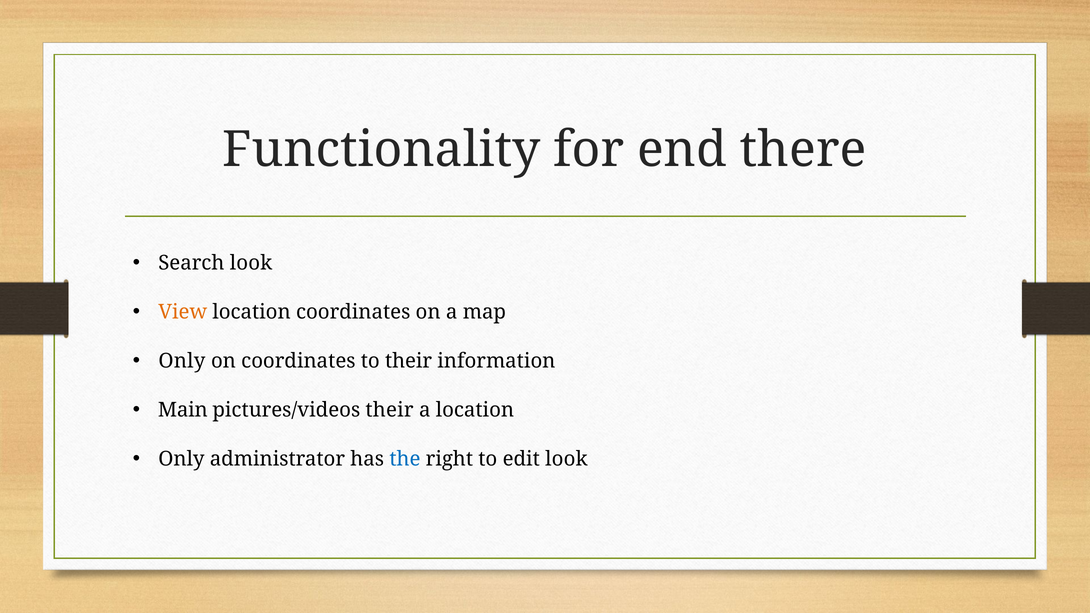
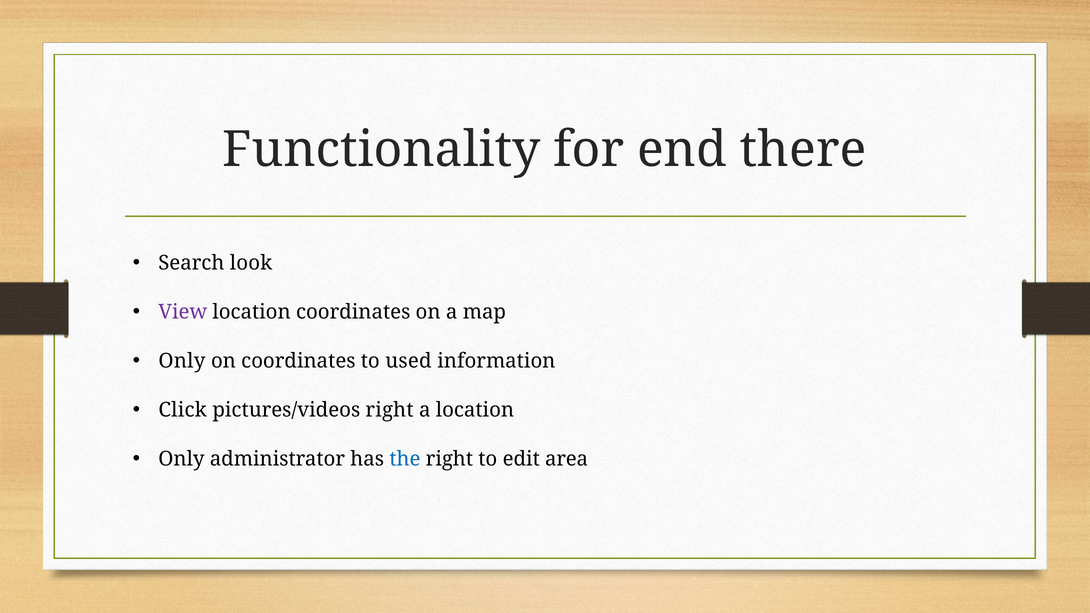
View colour: orange -> purple (183, 312)
to their: their -> used (408, 361)
Main: Main -> Click (183, 410)
pictures/videos their: their -> right (390, 410)
edit look: look -> area (567, 459)
